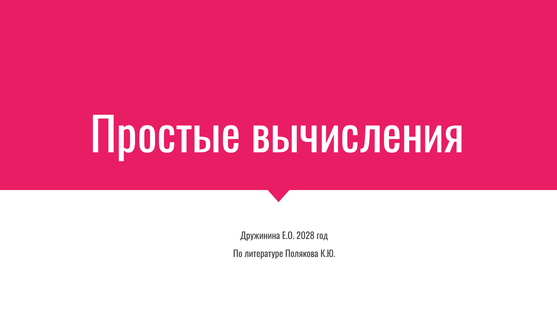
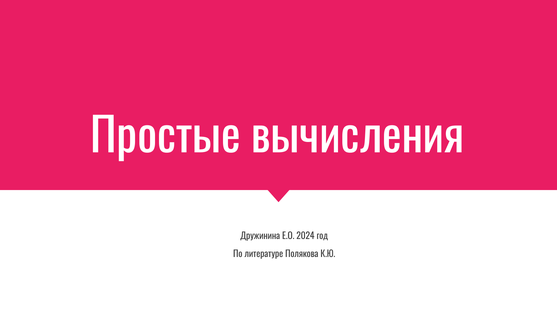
2028: 2028 -> 2024 (305, 236)
